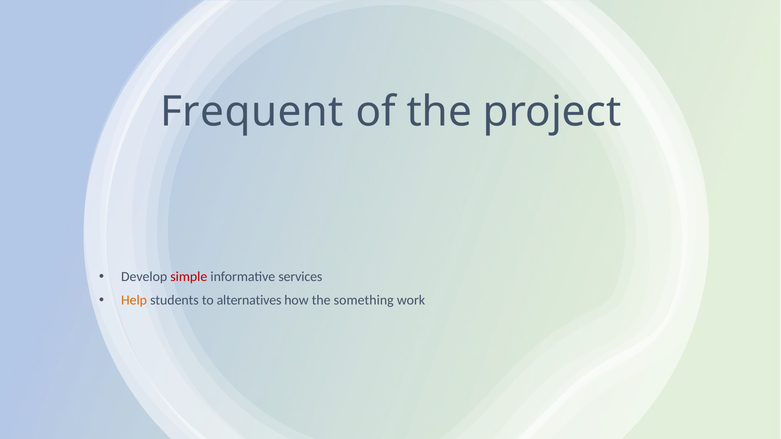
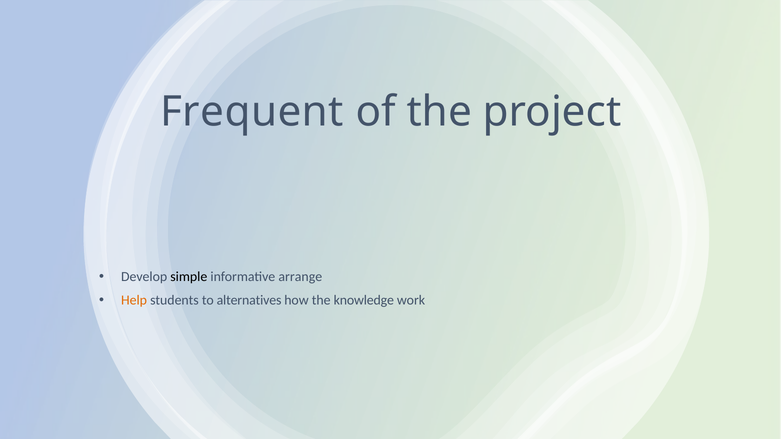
simple colour: red -> black (189, 277)
services: services -> arrange (300, 277)
something: something -> knowledge (364, 300)
